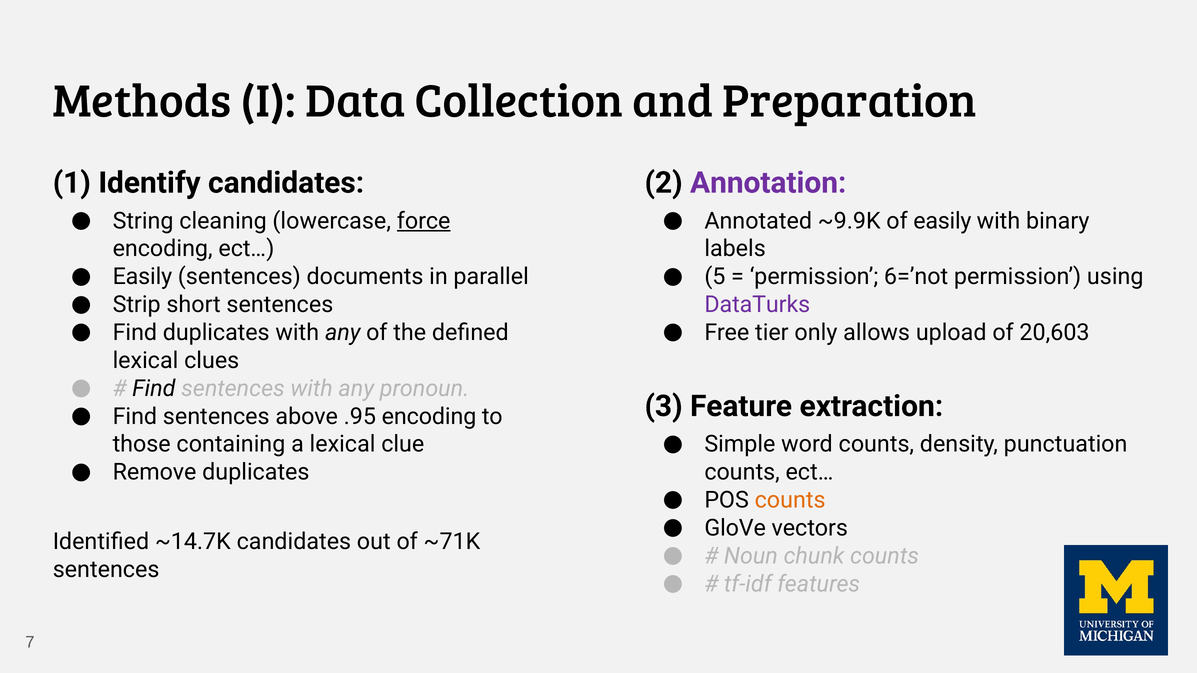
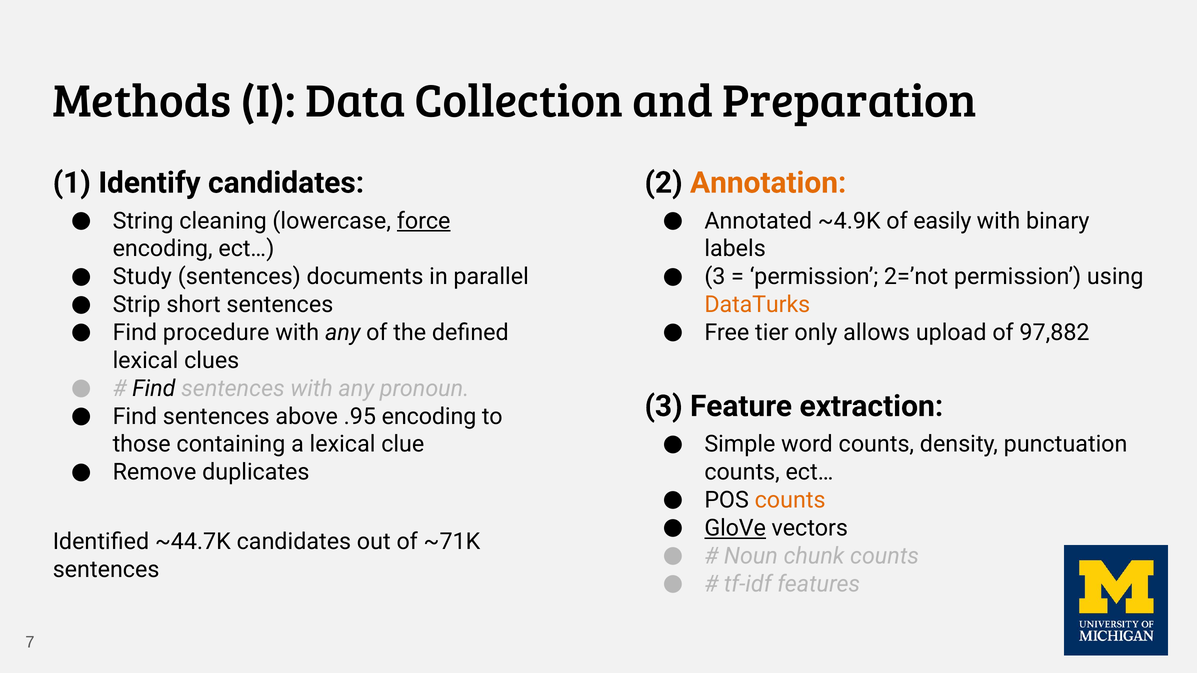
Annotation colour: purple -> orange (768, 183)
~9.9K: ~9.9K -> ~4.9K (849, 221)
Easily: Easily -> Study (142, 277)
5: 5 -> 3 (715, 277)
6=’not: 6=’not -> 2=’not (916, 277)
DataTurks colour: purple -> orange (757, 305)
Find duplicates: duplicates -> procedure (216, 333)
20,603: 20,603 -> 97,882 (1055, 333)
GloVe underline: none -> present (735, 528)
~14.7K: ~14.7K -> ~44.7K (193, 542)
